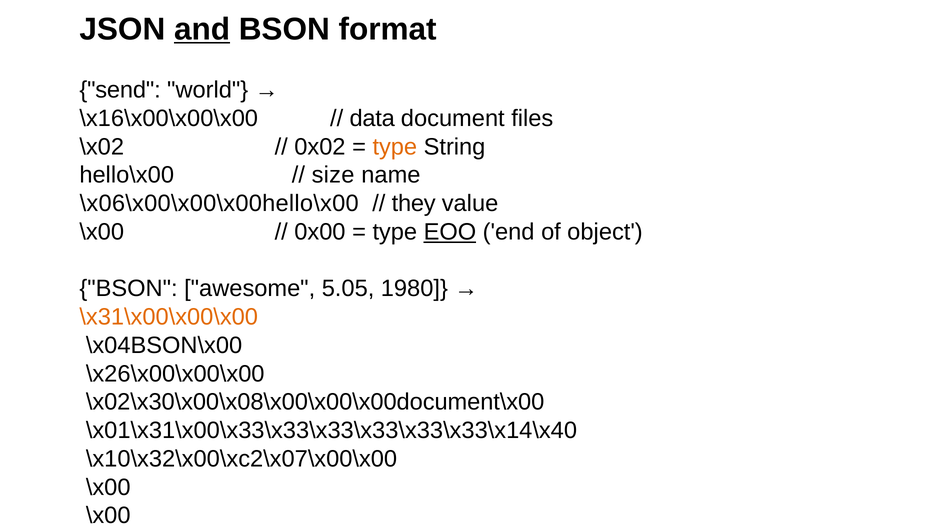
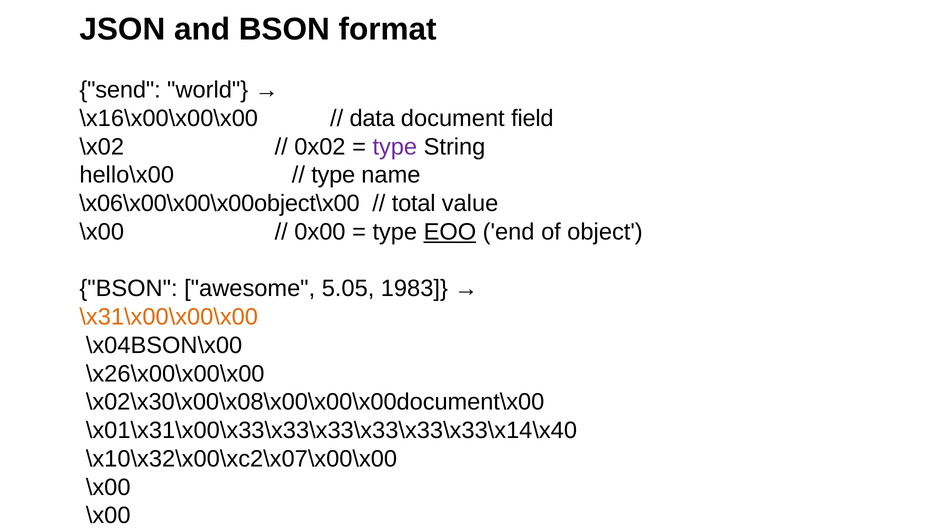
and underline: present -> none (202, 29)
files: files -> field (532, 118)
type colour: orange -> purple (395, 147)
size: size -> type (333, 175)
\x06\x00\x00\x00hello\x00: \x06\x00\x00\x00hello\x00 -> \x06\x00\x00\x00object\x00 (219, 204)
they: they -> total (414, 204)
1980: 1980 -> 1983 (414, 289)
